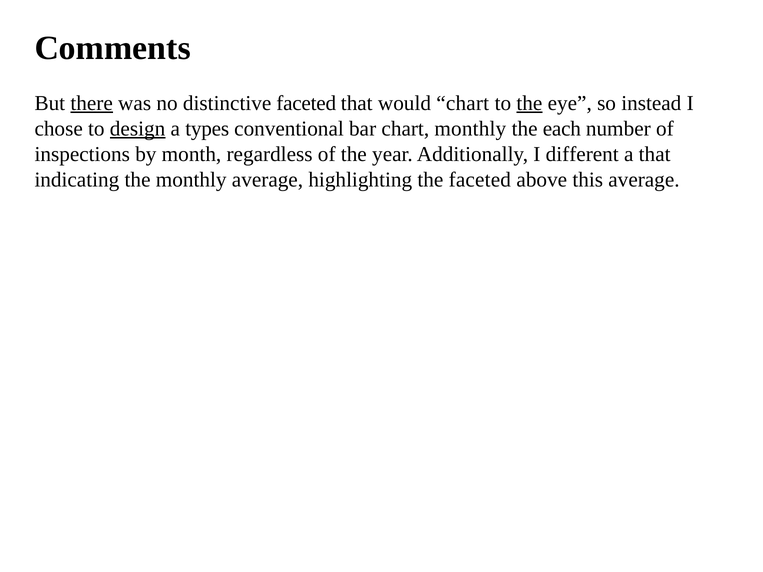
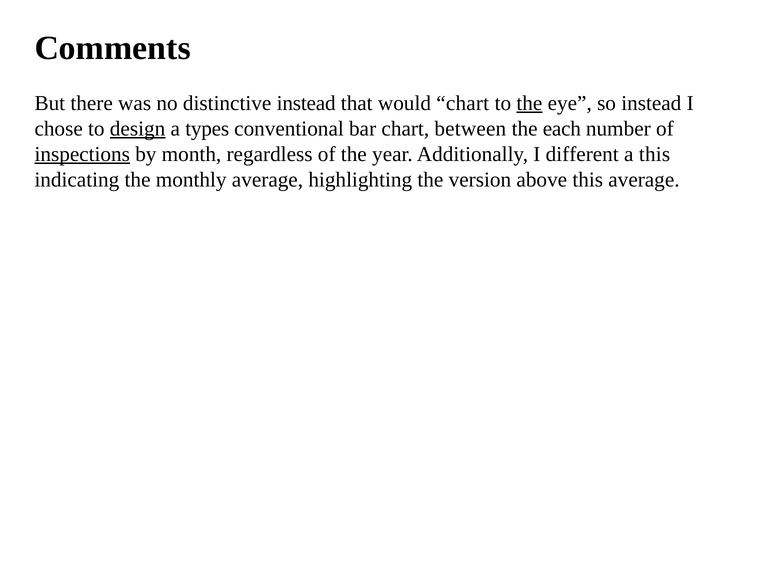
there underline: present -> none (92, 103)
distinctive faceted: faceted -> instead (306, 103)
chart monthly: monthly -> between (470, 129)
inspections underline: none -> present (82, 154)
a that: that -> this (655, 154)
the faceted: faceted -> version (480, 180)
